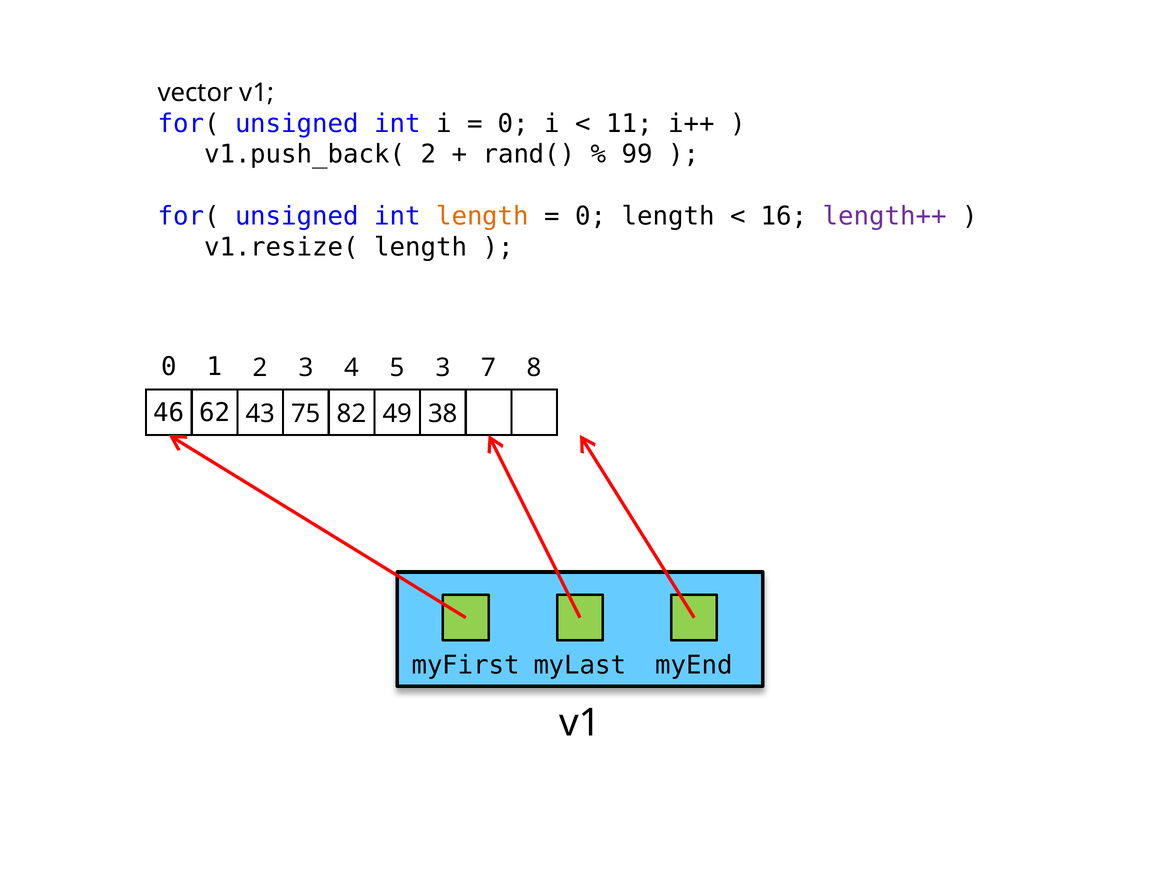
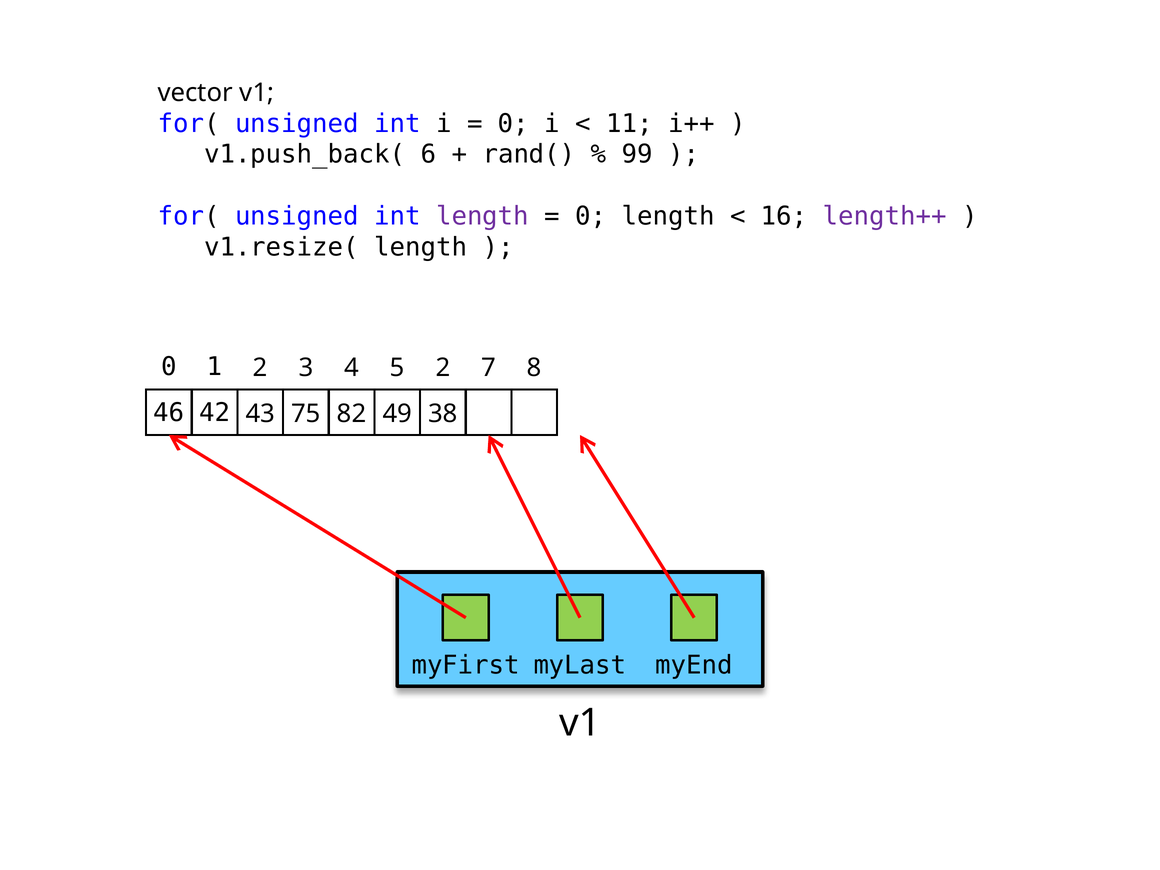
v1.push_back( 2: 2 -> 6 (429, 154)
length colour: orange -> purple (483, 216)
5 3: 3 -> 2 (443, 368)
62: 62 -> 42 (215, 413)
